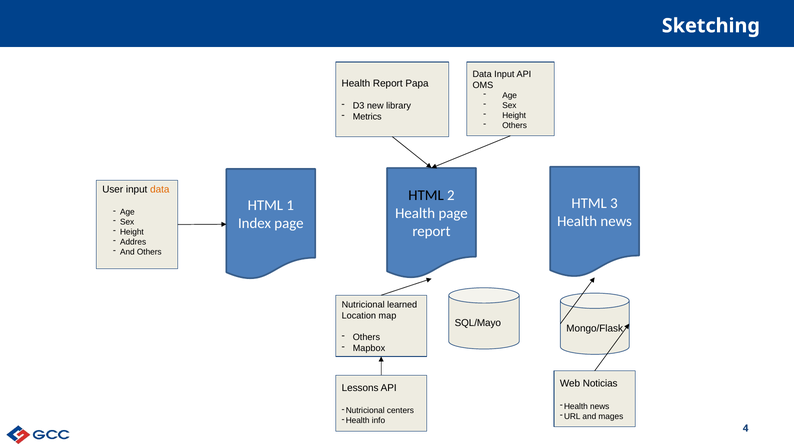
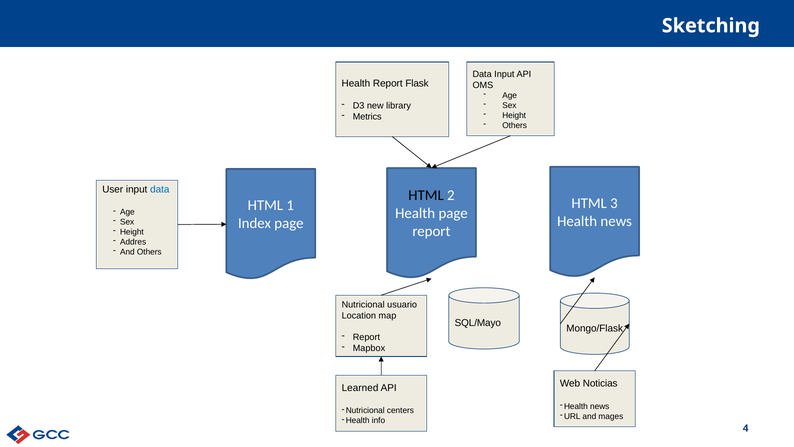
Papa: Papa -> Flask (417, 84)
data colour: orange -> blue (160, 189)
learned: learned -> usuario (402, 304)
Others: Others -> Report (366, 337)
Lessons: Lessons -> Learned (360, 388)
